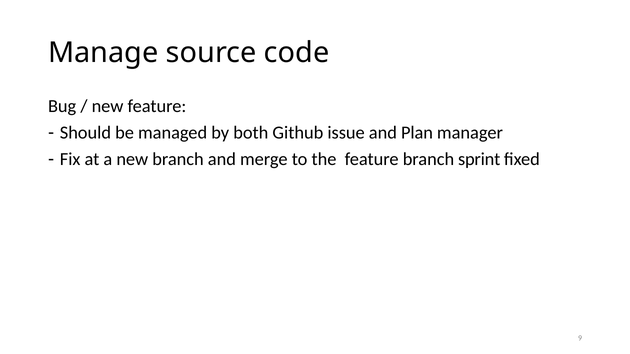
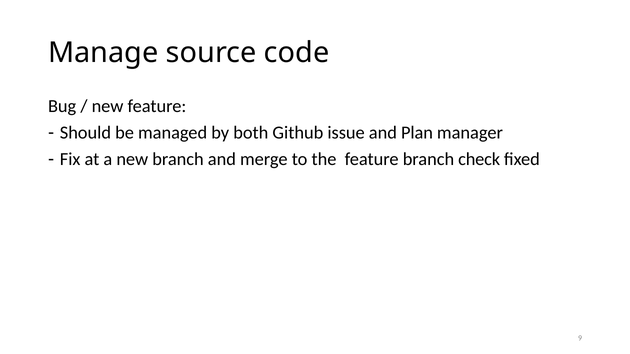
sprint: sprint -> check (479, 159)
